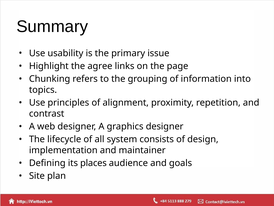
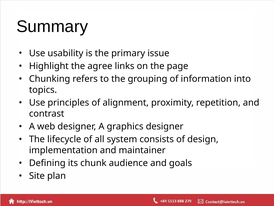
places: places -> chunk (93, 163)
